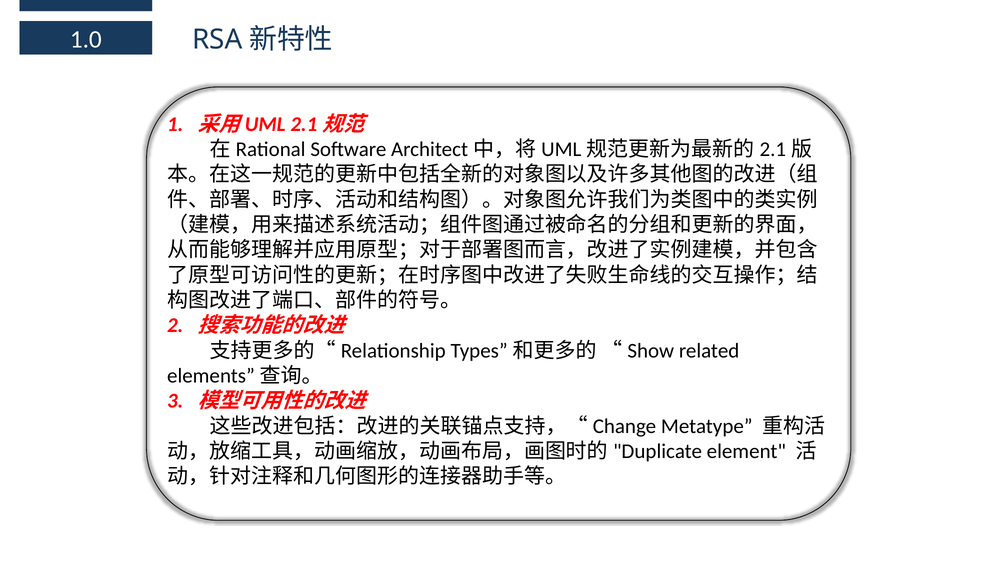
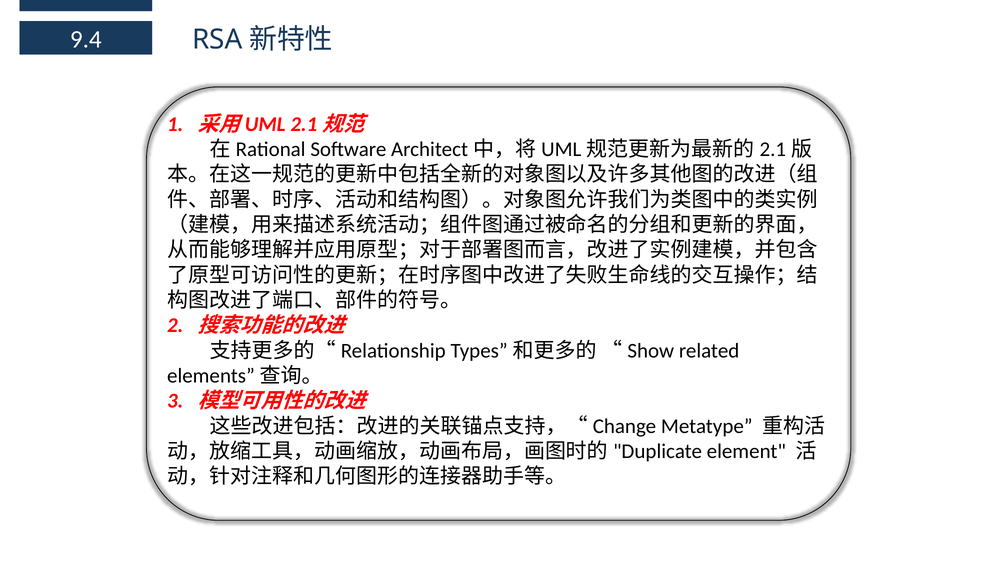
1.0: 1.0 -> 9.4 (86, 40)
